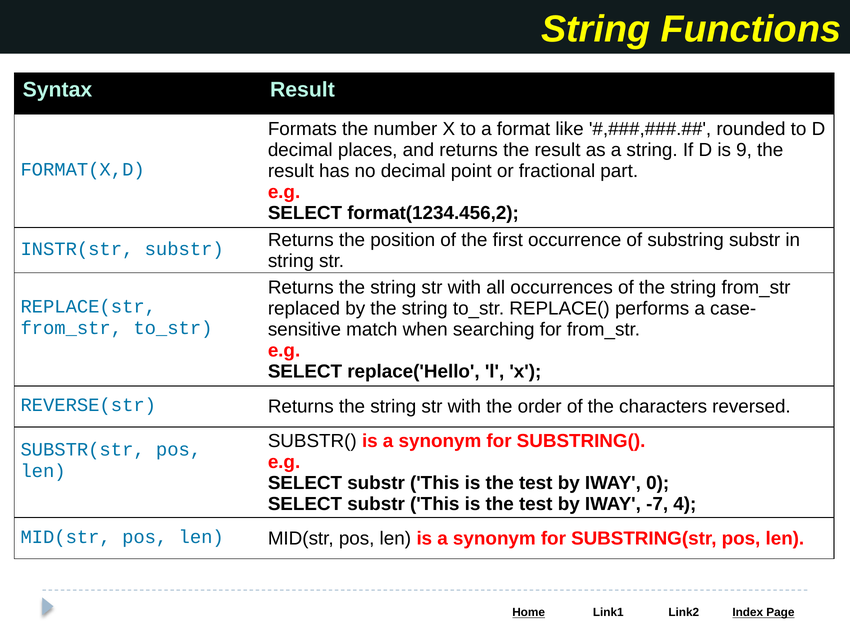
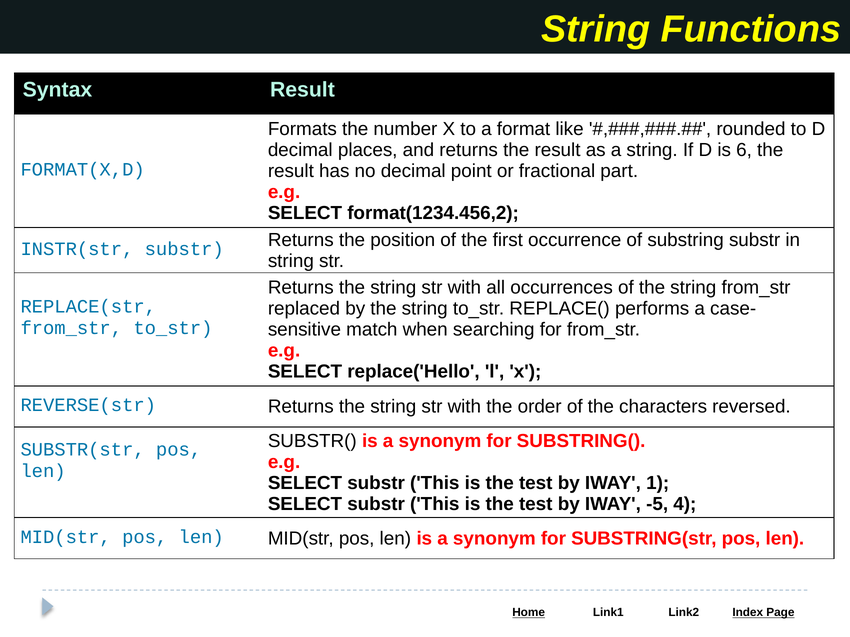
9: 9 -> 6 (744, 150)
0: 0 -> 1 (658, 483)
-7: -7 -> -5 (657, 504)
